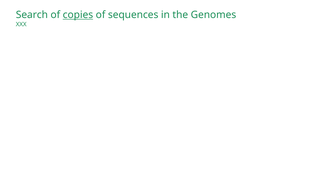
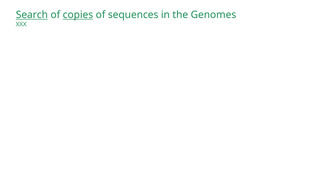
Search underline: none -> present (32, 15)
